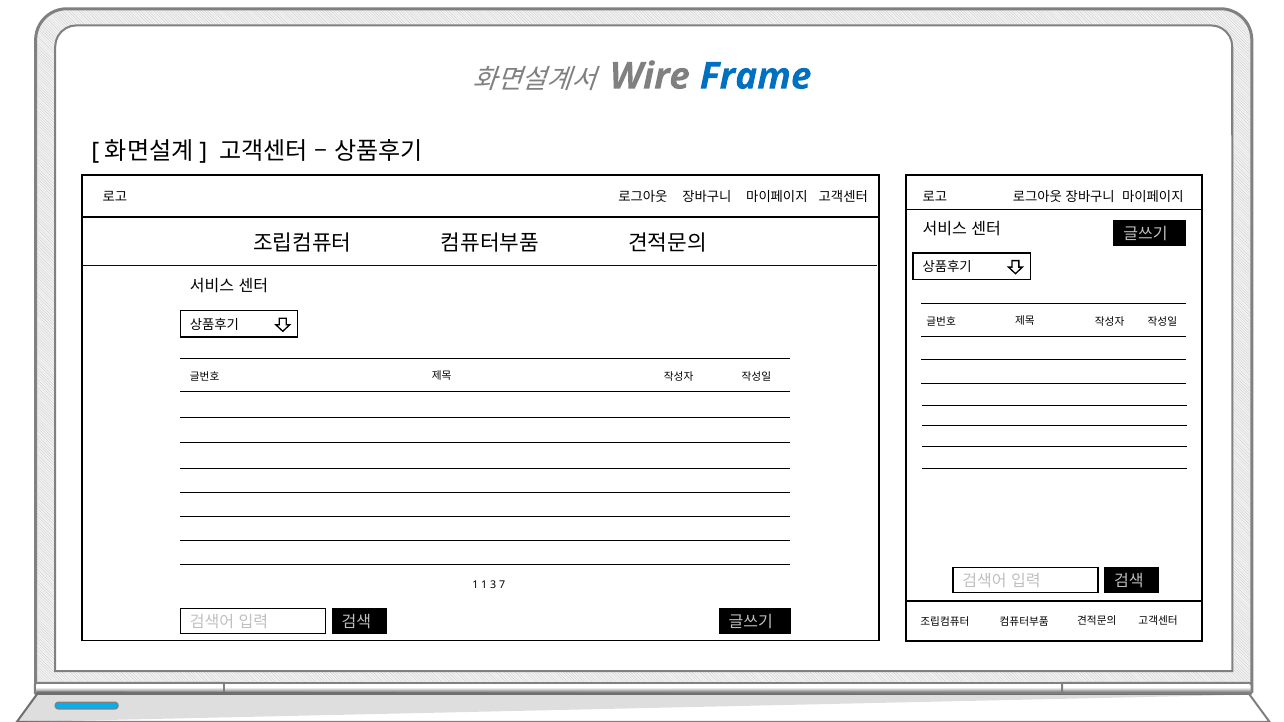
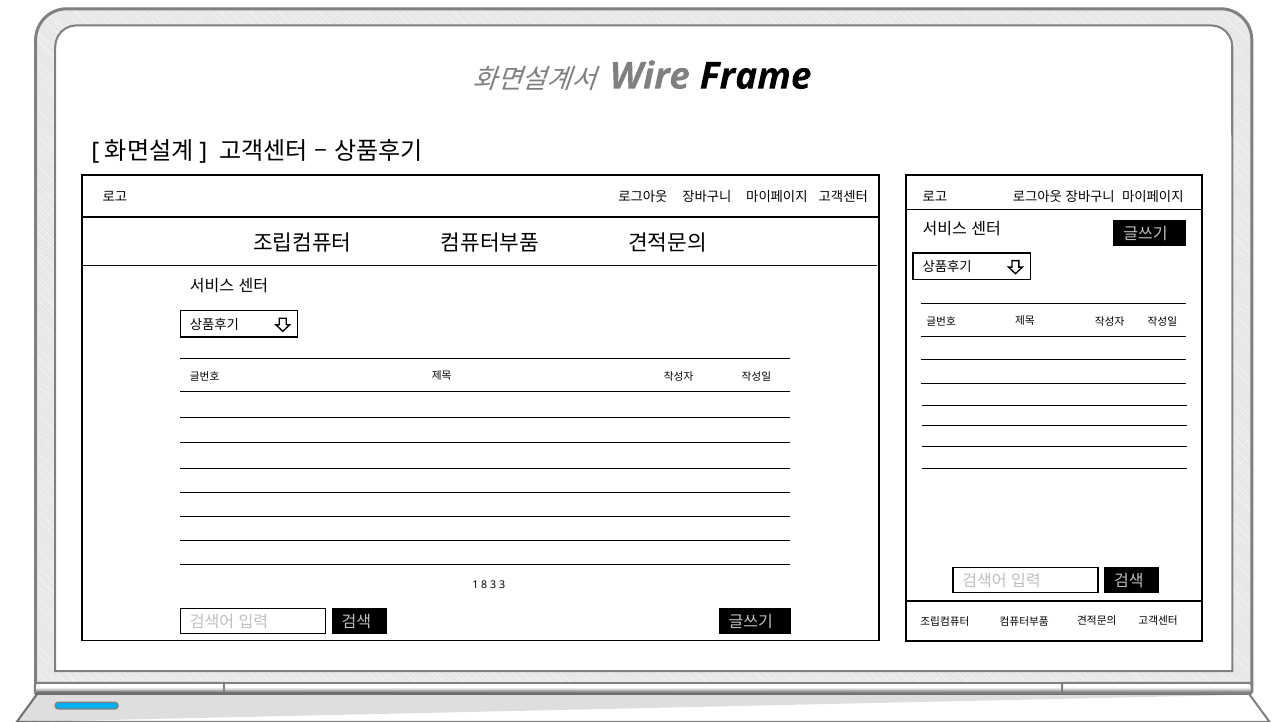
Frame colour: blue -> black (756, 76)
1 1: 1 -> 8 (484, 585)
3 7: 7 -> 3 (502, 585)
